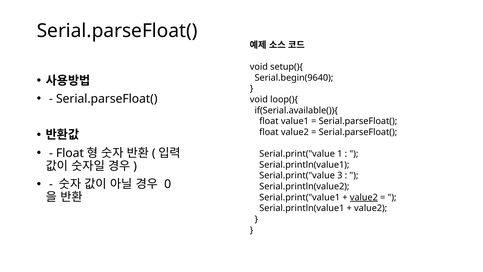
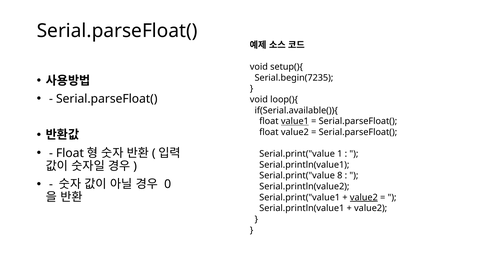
Serial.begin(9640: Serial.begin(9640 -> Serial.begin(7235 (294, 78)
value1 underline: none -> present (295, 121)
3: 3 -> 8 (340, 175)
